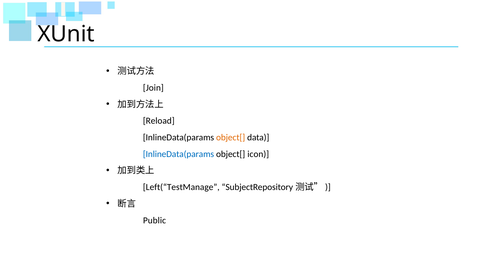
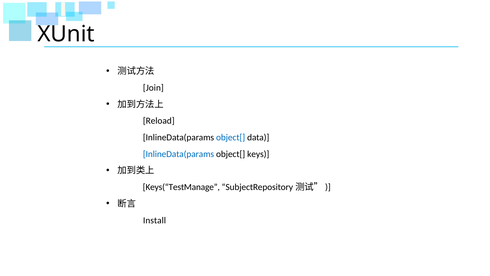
object[ colour: orange -> blue (231, 137)
icon: icon -> keys (258, 154)
Left(“TestManage: Left(“TestManage -> Keys(“TestManage (181, 187)
Public: Public -> Install (155, 220)
